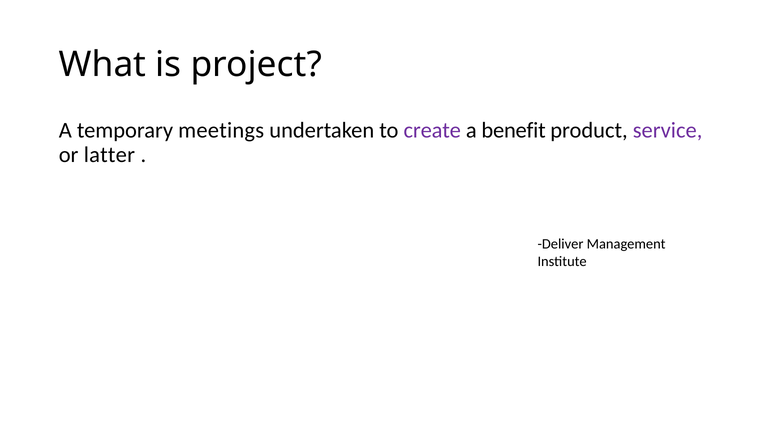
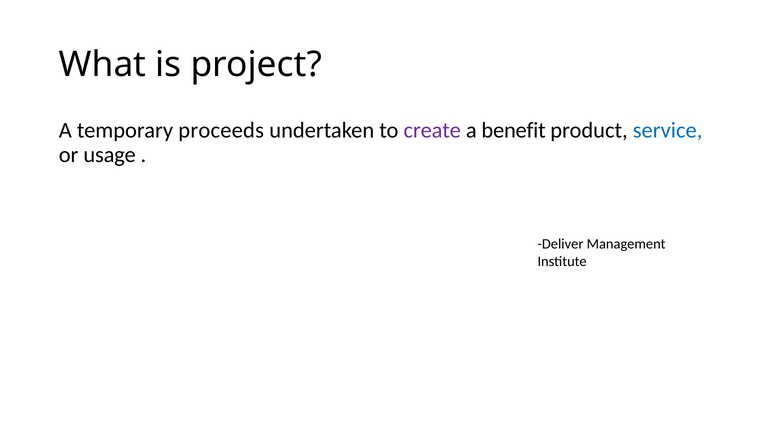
meetings: meetings -> proceeds (221, 131)
service colour: purple -> blue (668, 131)
latter: latter -> usage (110, 155)
